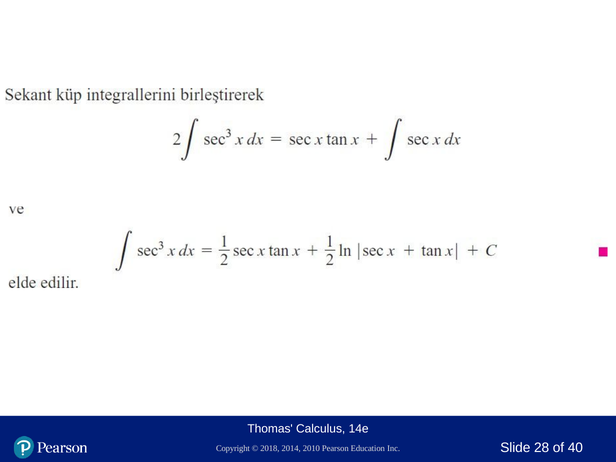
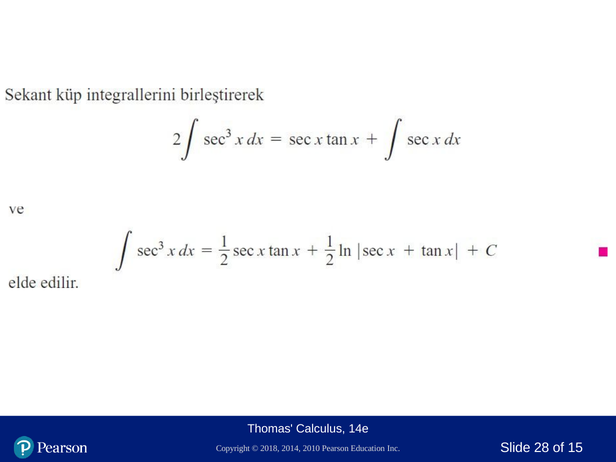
40: 40 -> 15 (575, 448)
